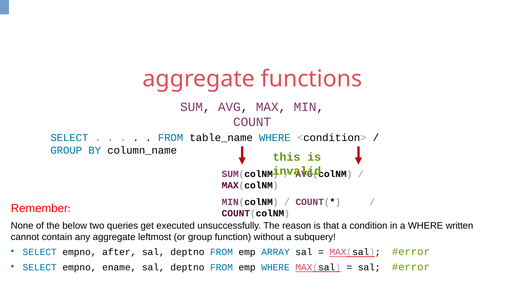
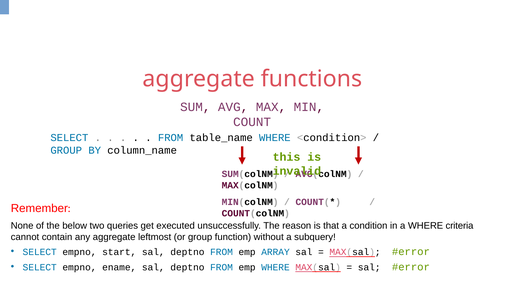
written: written -> criteria (459, 226)
after: after -> start (119, 252)
